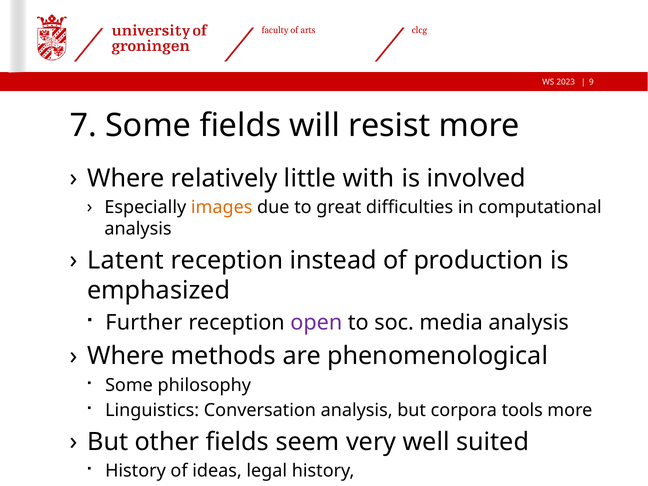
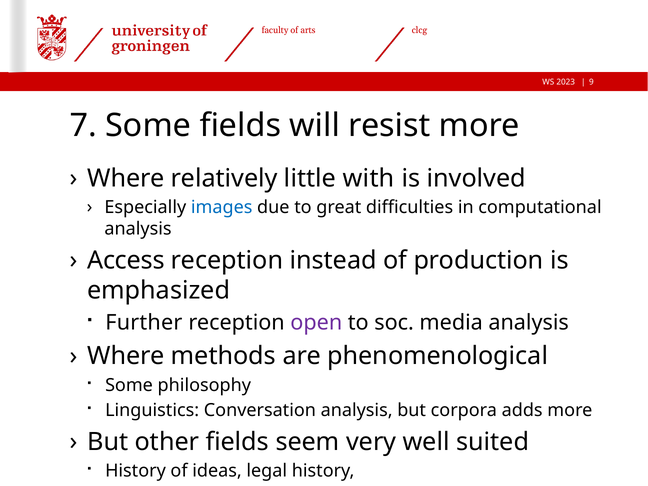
images colour: orange -> blue (222, 207)
Latent: Latent -> Access (126, 260)
tools: tools -> adds (522, 410)
